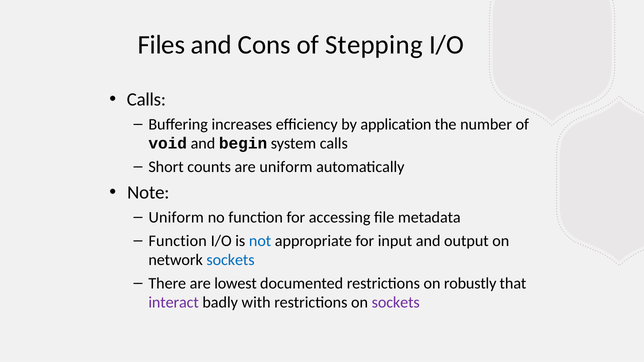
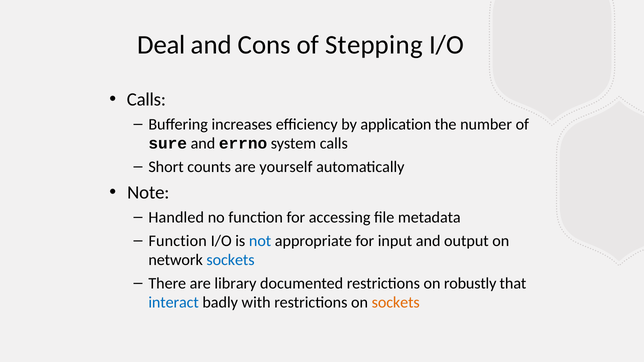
Files: Files -> Deal (161, 45)
void: void -> sure (168, 144)
begin: begin -> errno (243, 144)
are uniform: uniform -> yourself (286, 167)
Uniform: Uniform -> Handled (176, 218)
lowest: lowest -> library (235, 284)
interact colour: purple -> blue (174, 303)
sockets colour: purple -> orange (396, 303)
